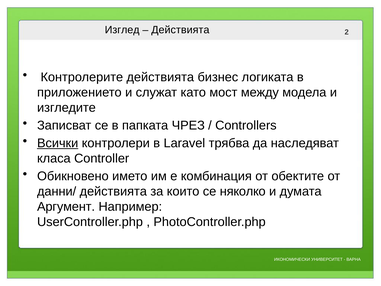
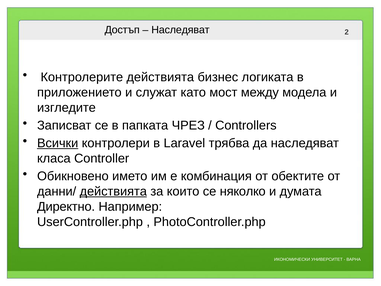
Изглед: Изглед -> Достъп (122, 30)
Действията: Действията -> Наследяват (180, 30)
действията underline: none -> present (113, 191)
Аргумент: Аргумент -> Директно (66, 207)
